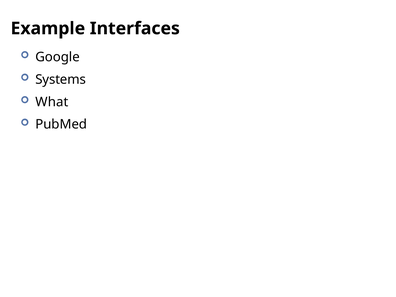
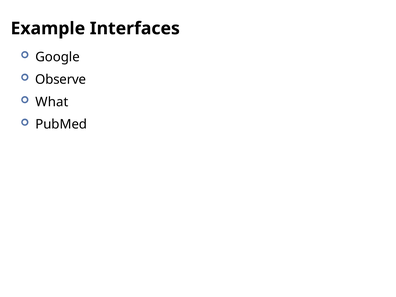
Systems: Systems -> Observe (61, 79)
